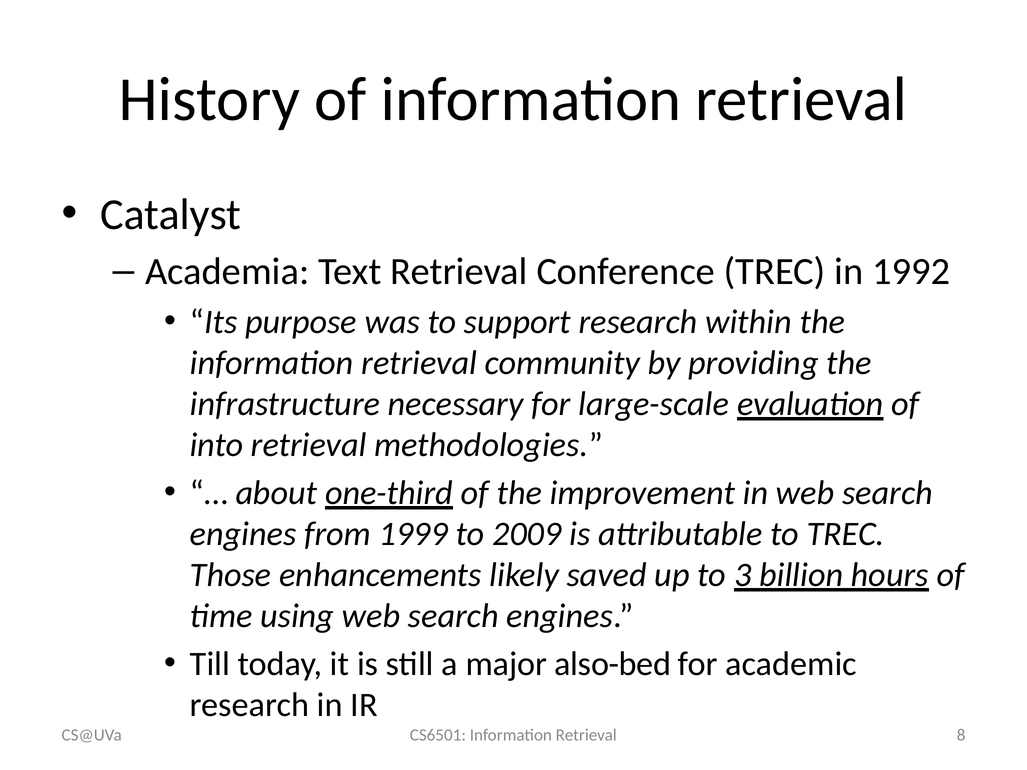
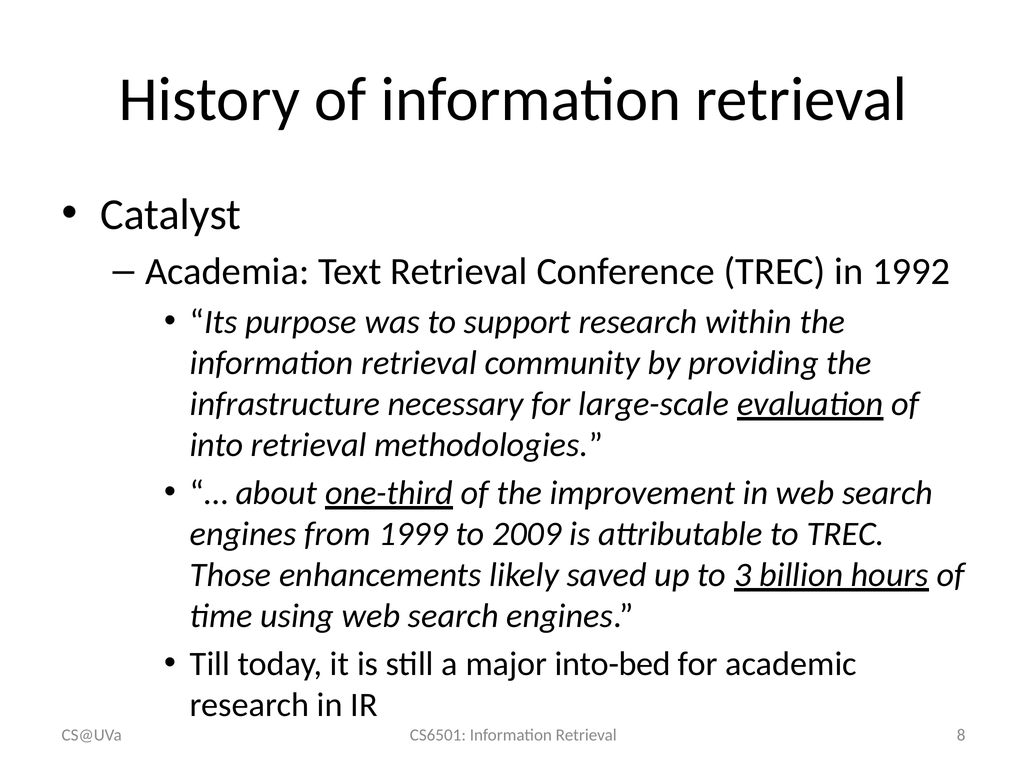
also-bed: also-bed -> into-bed (613, 664)
